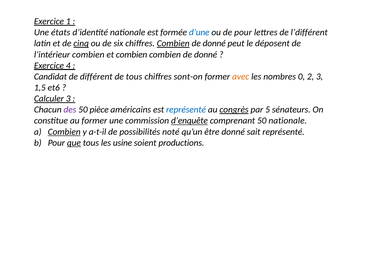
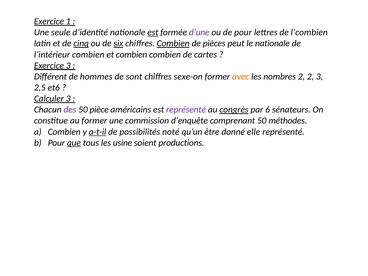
états: états -> seule (61, 32)
est underline: none -> present (153, 32)
d’une colour: blue -> purple (199, 32)
l’différent: l’différent -> l’combien (309, 32)
six underline: none -> present (118, 43)
donné: donné -> pièces (214, 43)
le déposent: déposent -> nationale (272, 43)
donné: donné -> cartes (206, 54)
Exercice 4: 4 -> 3 (68, 66)
Candidat: Candidat -> Différent (50, 77)
différent: différent -> hommes (96, 77)
de tous: tous -> sont (134, 77)
sont-on: sont-on -> sexe-on (188, 77)
nombres 0: 0 -> 2 (301, 77)
1,5: 1,5 -> 2,5 (40, 88)
représenté colour: blue -> purple (186, 110)
5: 5 -> 6 (268, 110)
d’enquête underline: present -> none (189, 121)
50 nationale: nationale -> méthodes (288, 121)
Combien underline: present -> none (64, 132)
a-t-il underline: none -> present (98, 132)
sait: sait -> elle (254, 132)
